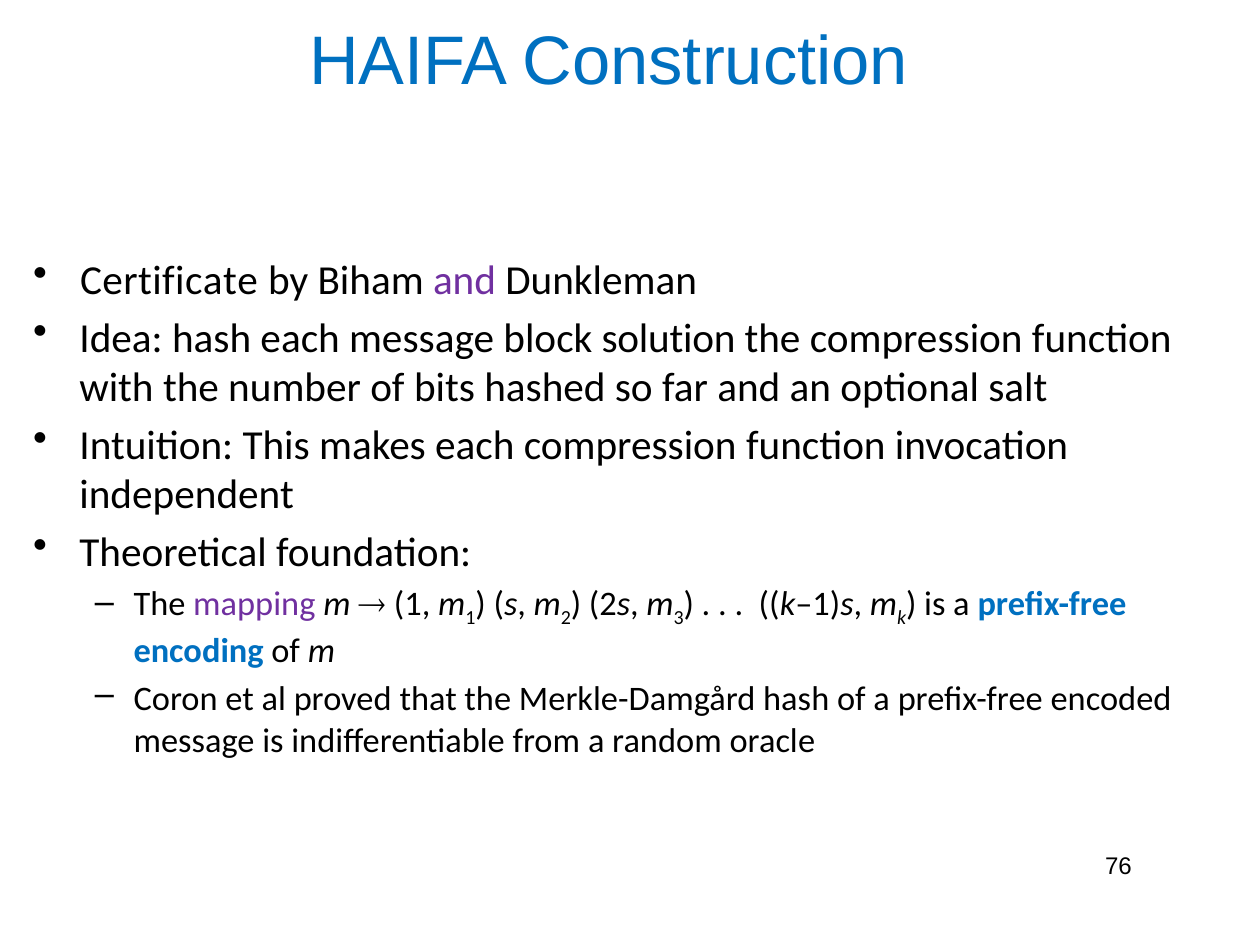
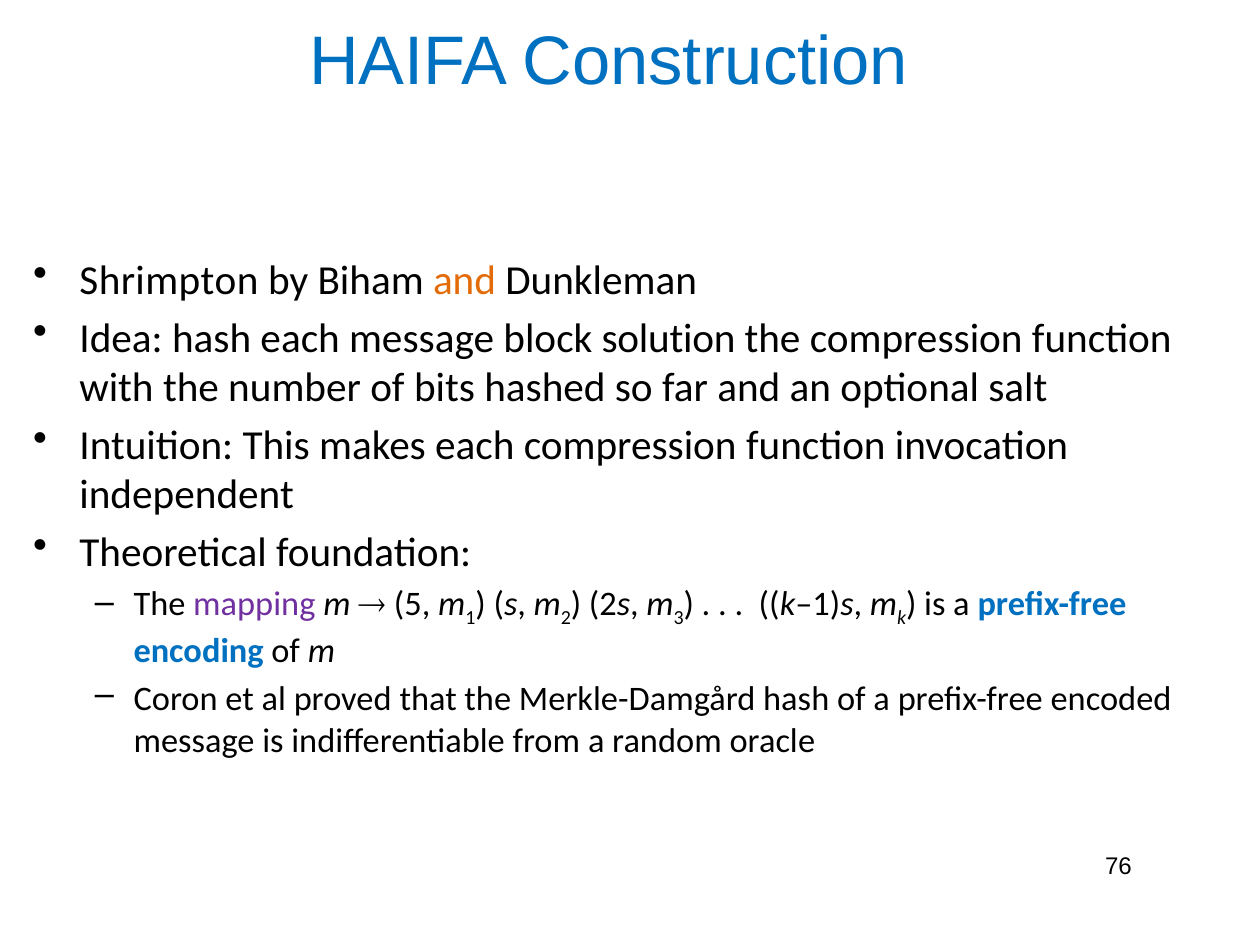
Certificate: Certificate -> Shrimpton (169, 281)
and colour: purple -> orange (465, 281)
1: 1 -> 5 (412, 605)
